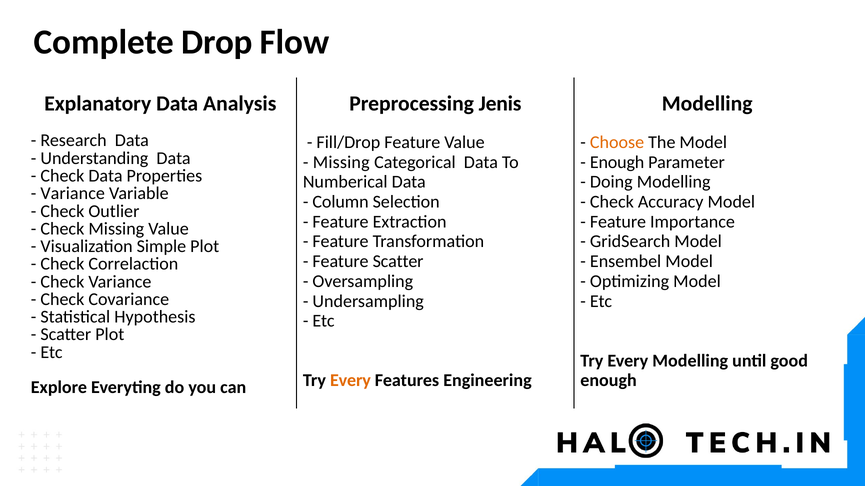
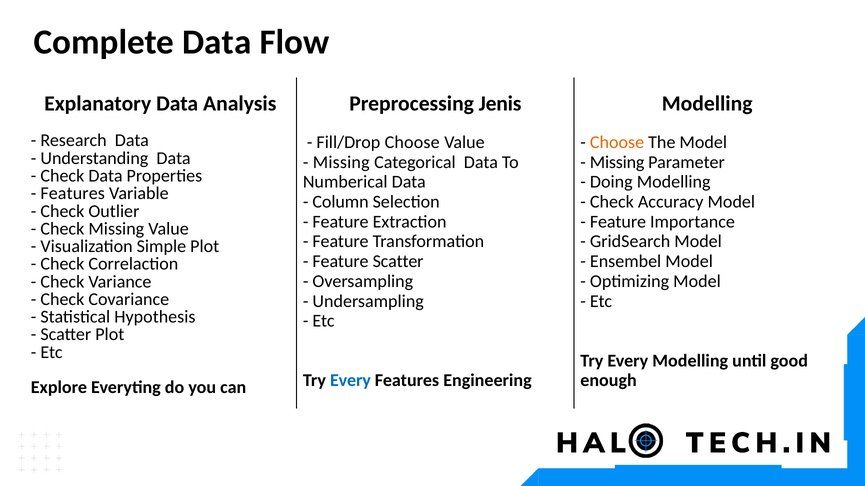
Complete Drop: Drop -> Data (217, 42)
Fill/Drop Feature: Feature -> Choose (412, 142)
Enough: Enough -> Missing (617, 162)
Variance: Variance -> Features (73, 194)
Every colour: orange -> blue (350, 381)
